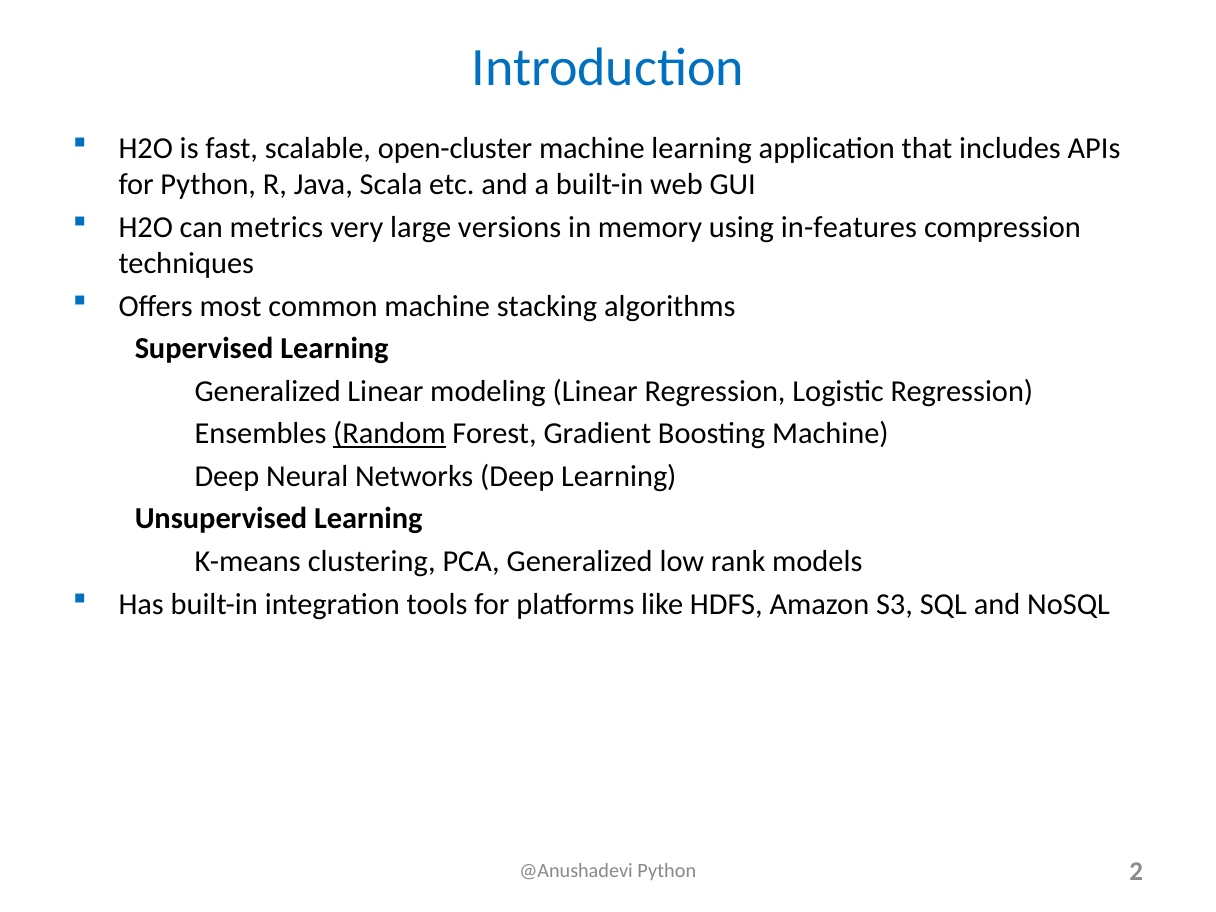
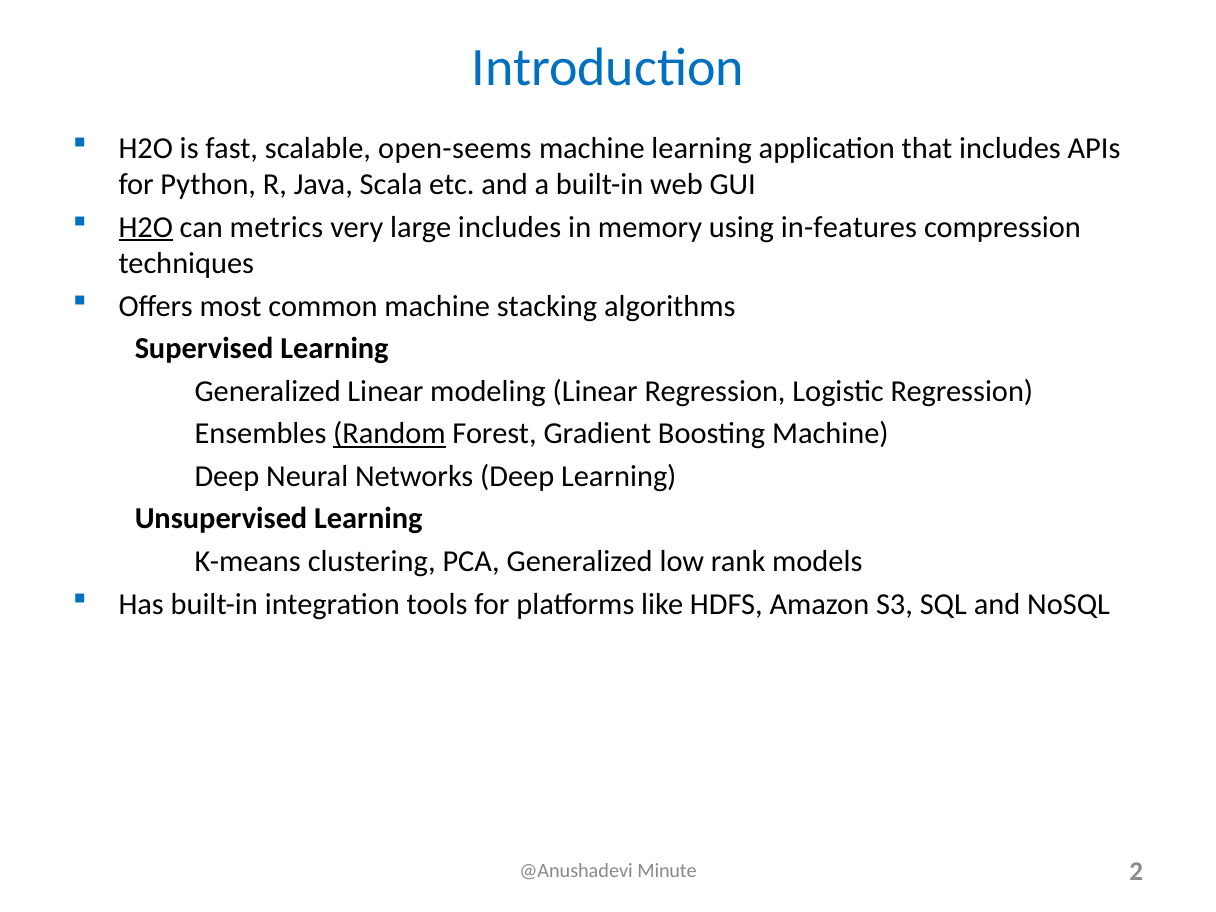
open-cluster: open-cluster -> open-seems (455, 148)
H2O underline: none -> present (146, 227)
large versions: versions -> includes (510, 227)
@Anushadevi Python: Python -> Minute (667, 871)
